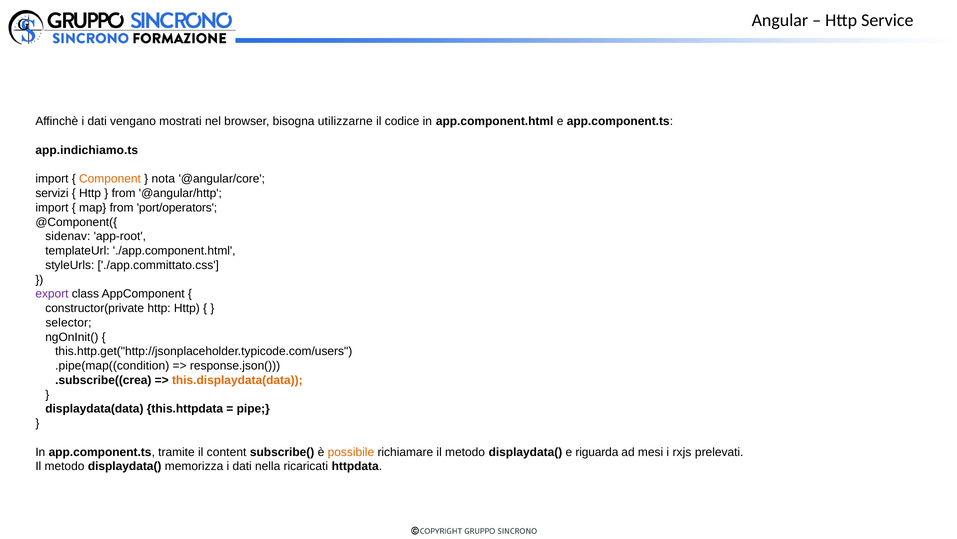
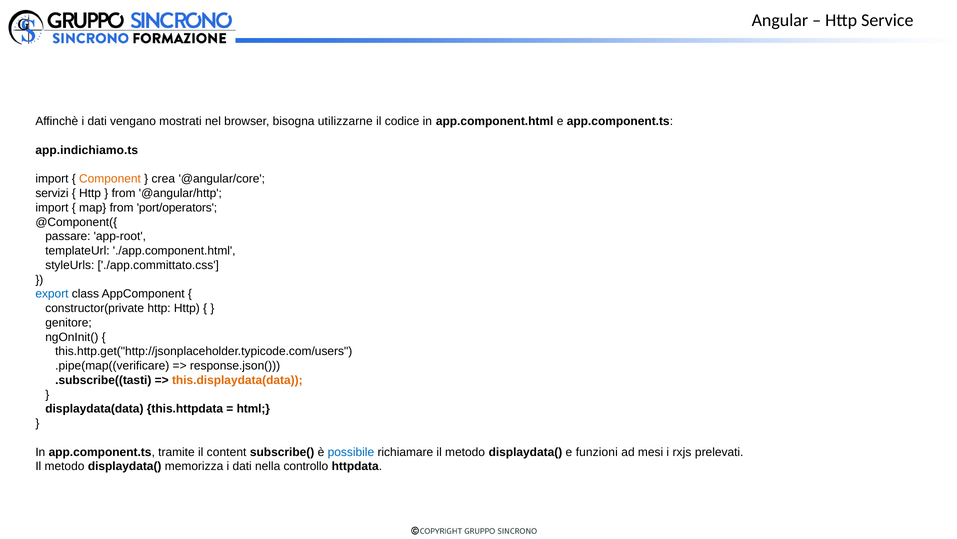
nota: nota -> crea (163, 179)
sidenav: sidenav -> passare (68, 236)
export colour: purple -> blue (52, 294)
selector: selector -> genitore (68, 322)
.pipe(map((condition: .pipe(map((condition -> .pipe(map((verificare (112, 365)
.subscribe((crea: .subscribe((crea -> .subscribe((tasti (103, 380)
pipe: pipe -> html (253, 408)
possibile colour: orange -> blue (351, 452)
riguarda: riguarda -> funzioni (597, 452)
ricaricati: ricaricati -> controllo (306, 466)
